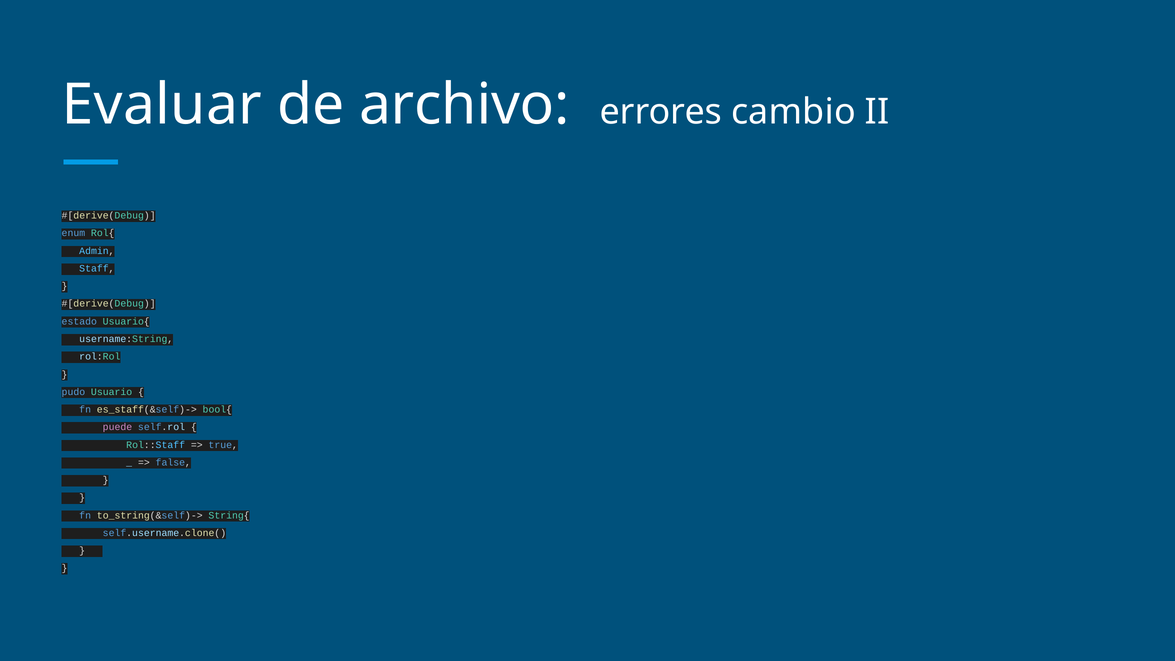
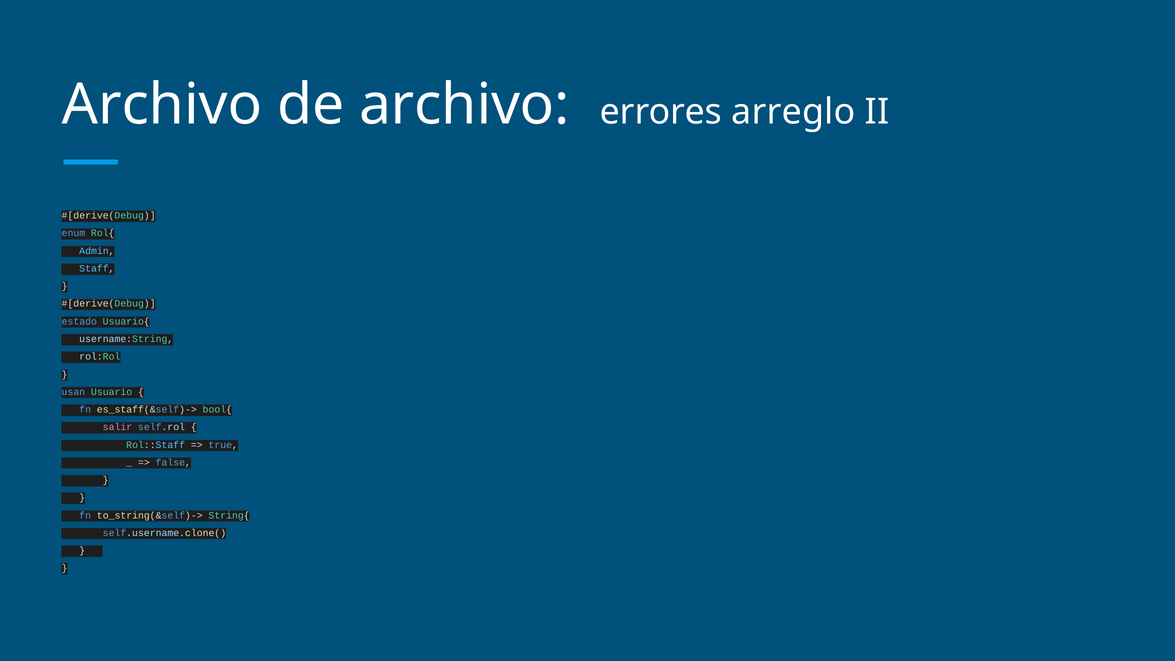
Evaluar: Evaluar -> Archivo (162, 105)
cambio: cambio -> arreglo (793, 112)
pudo: pudo -> usan (73, 392)
puede: puede -> salir (117, 427)
